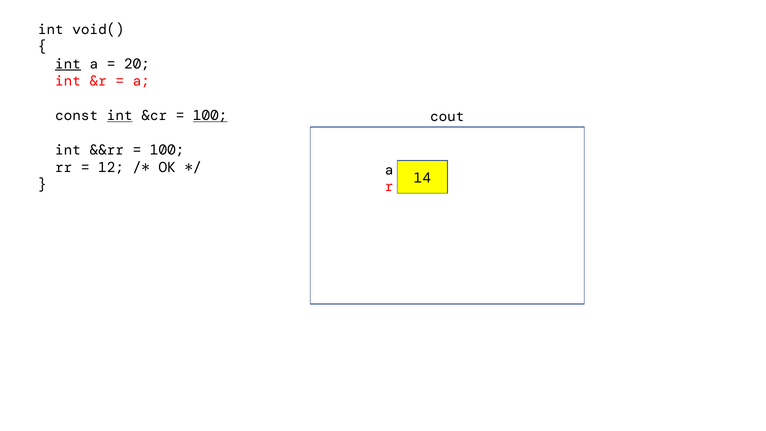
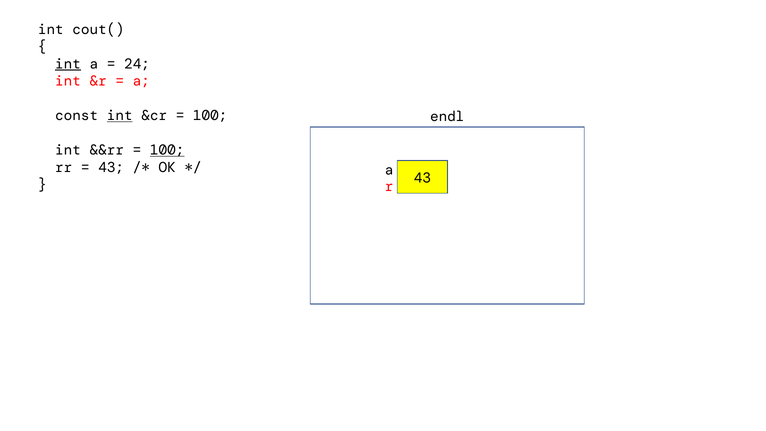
void(: void( -> cout( (98, 29)
20: 20 -> 24 (137, 64)
100 underline: present -> none (210, 116)
cout: cout -> endl (447, 116)
100 underline: none -> present (167, 150)
12: 12 -> 43 (111, 167)
14: 14 -> 43 (422, 178)
